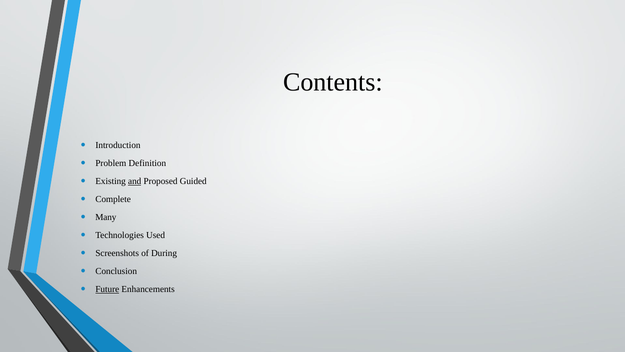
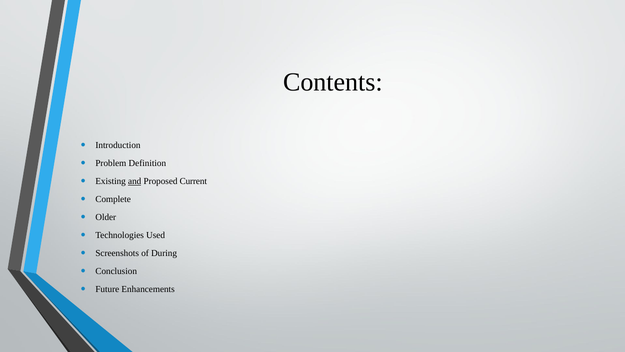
Guided: Guided -> Current (193, 181)
Many: Many -> Older (106, 217)
Future underline: present -> none (107, 289)
